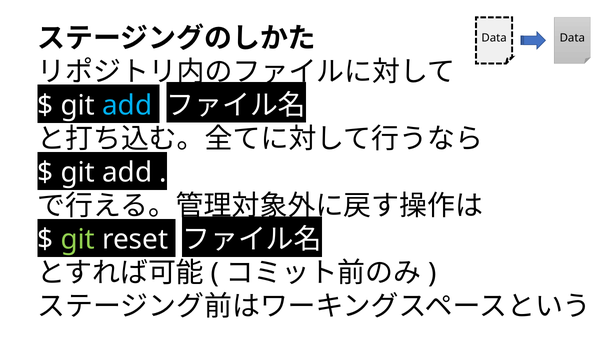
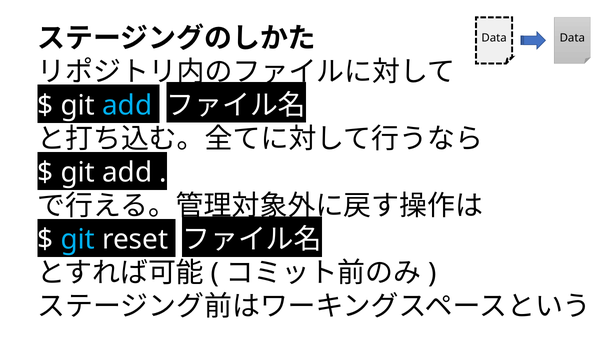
git colour: light green -> light blue (78, 239)
